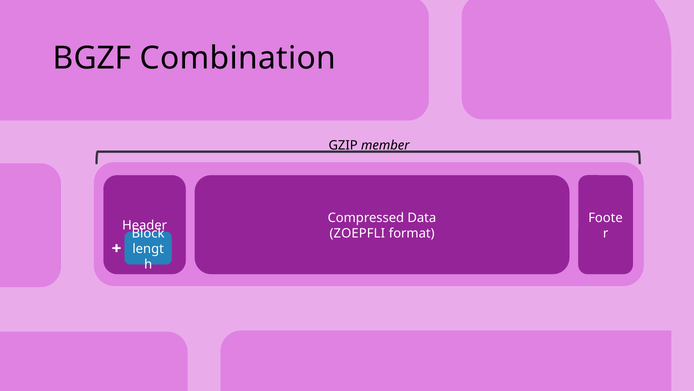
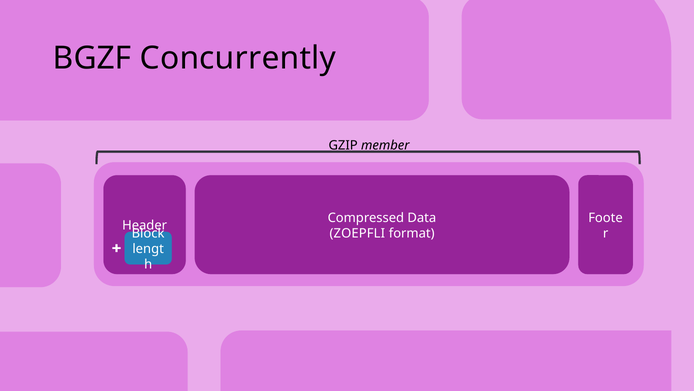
Combination: Combination -> Concurrently (238, 58)
